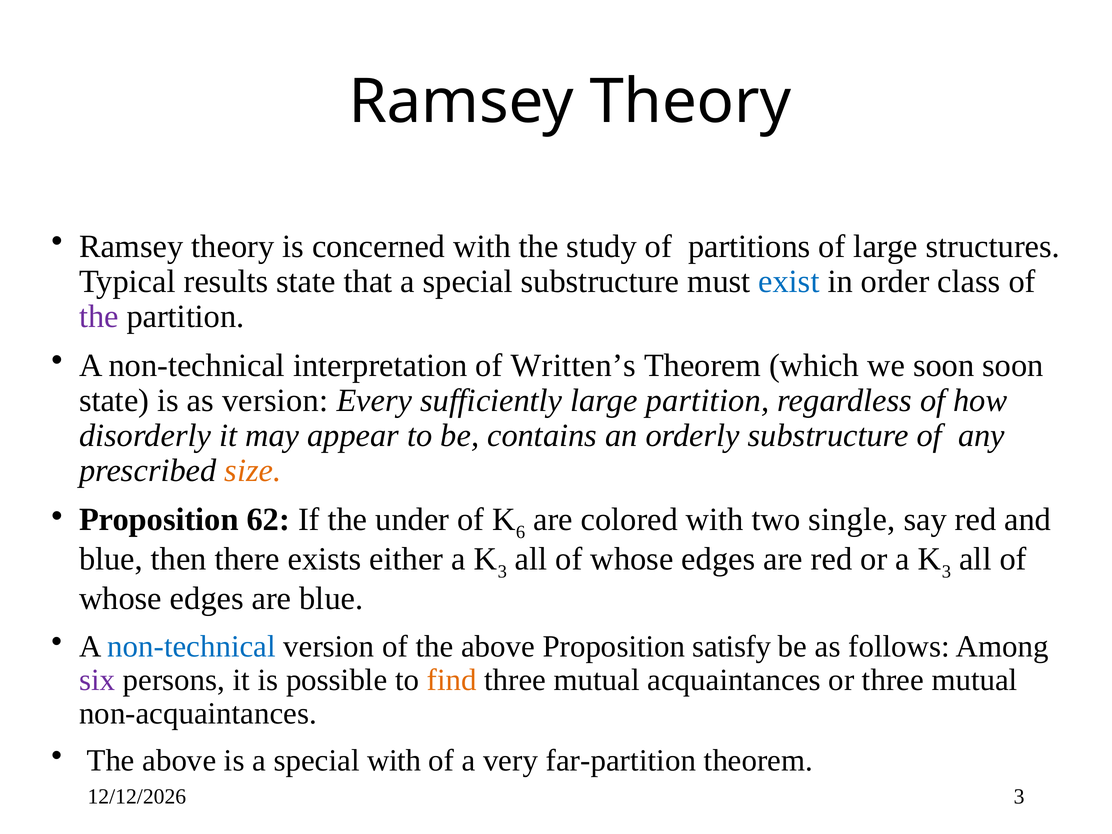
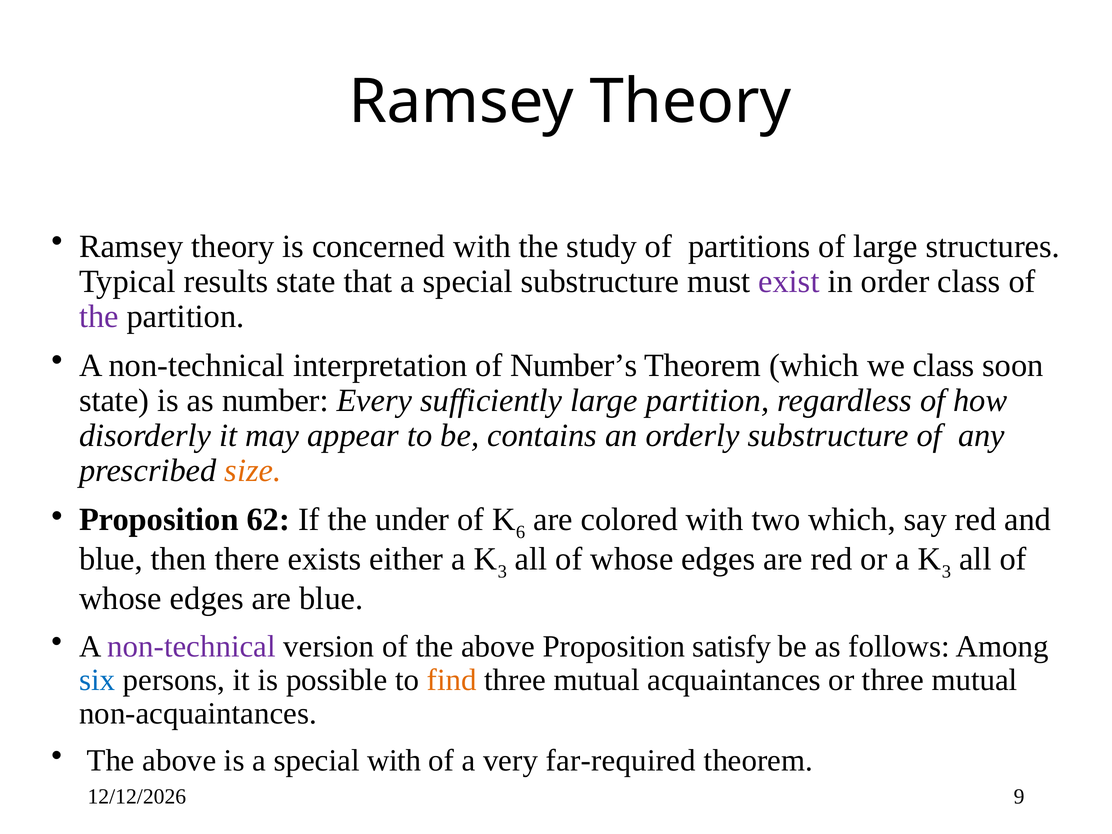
exist colour: blue -> purple (789, 281)
Written’s: Written’s -> Number’s (574, 365)
we soon: soon -> class (944, 365)
as version: version -> number (275, 400)
two single: single -> which (852, 519)
non-technical colour: blue -> purple (191, 647)
six colour: purple -> blue (97, 680)
far-partition: far-partition -> far-required (621, 761)
3: 3 -> 9 (1019, 797)
